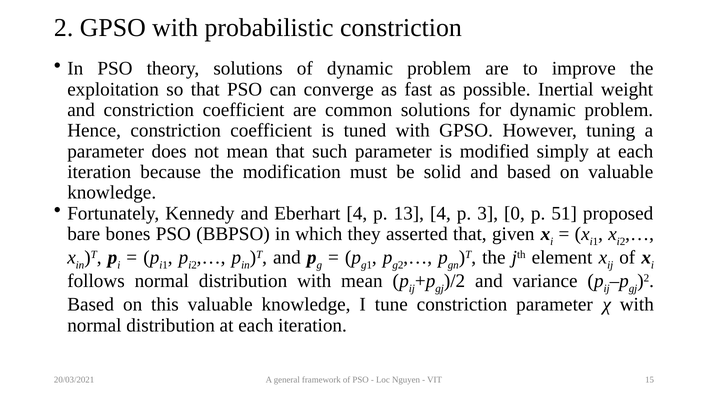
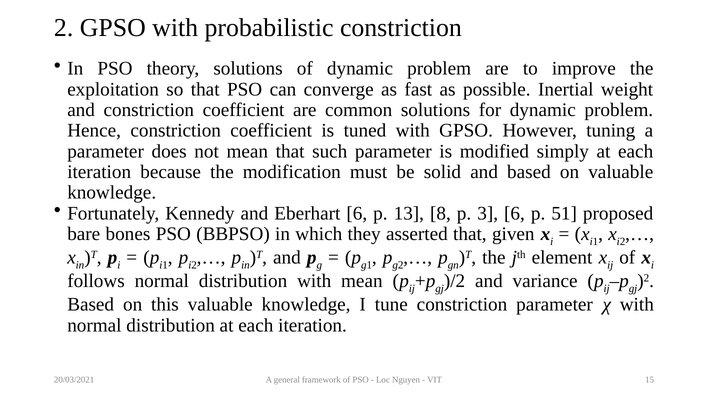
Eberhart 4: 4 -> 6 (357, 213)
13 4: 4 -> 8 (440, 213)
3 0: 0 -> 6 (514, 213)
